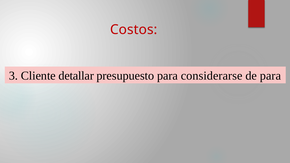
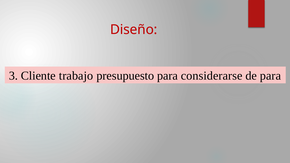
Costos: Costos -> Diseño (134, 30)
detallar: detallar -> trabajo (76, 76)
